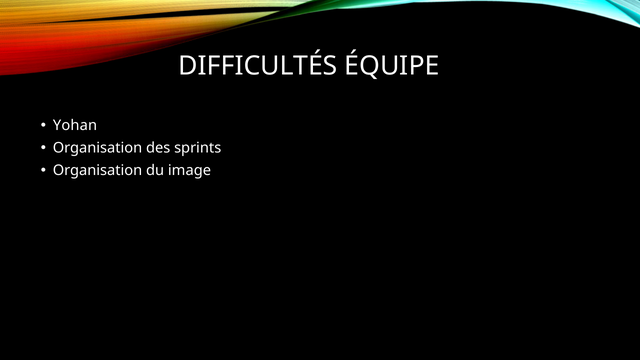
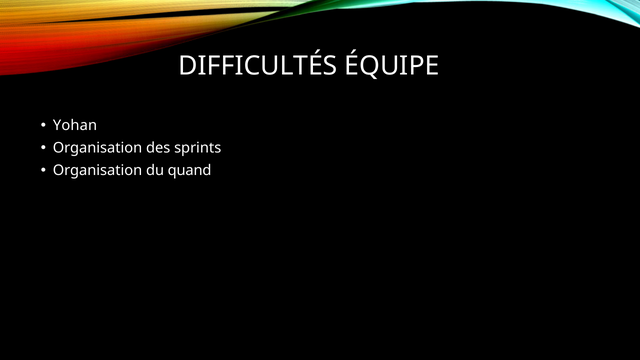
image: image -> quand (190, 170)
